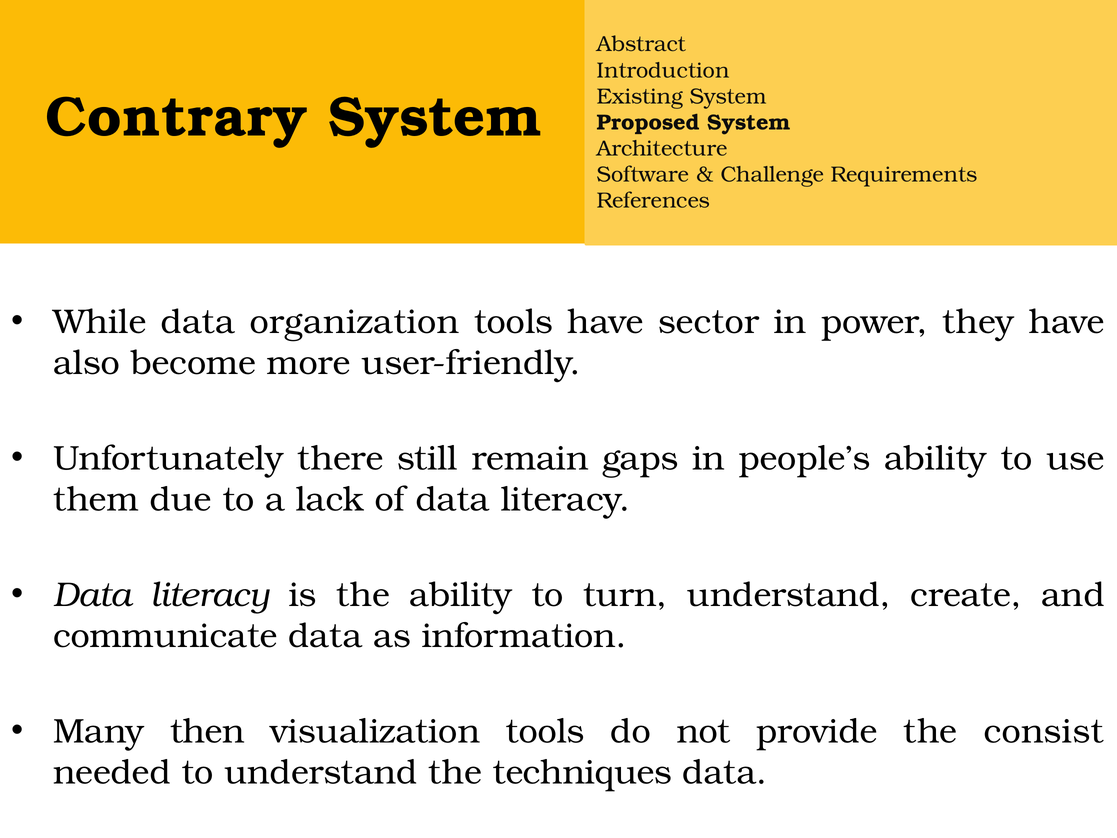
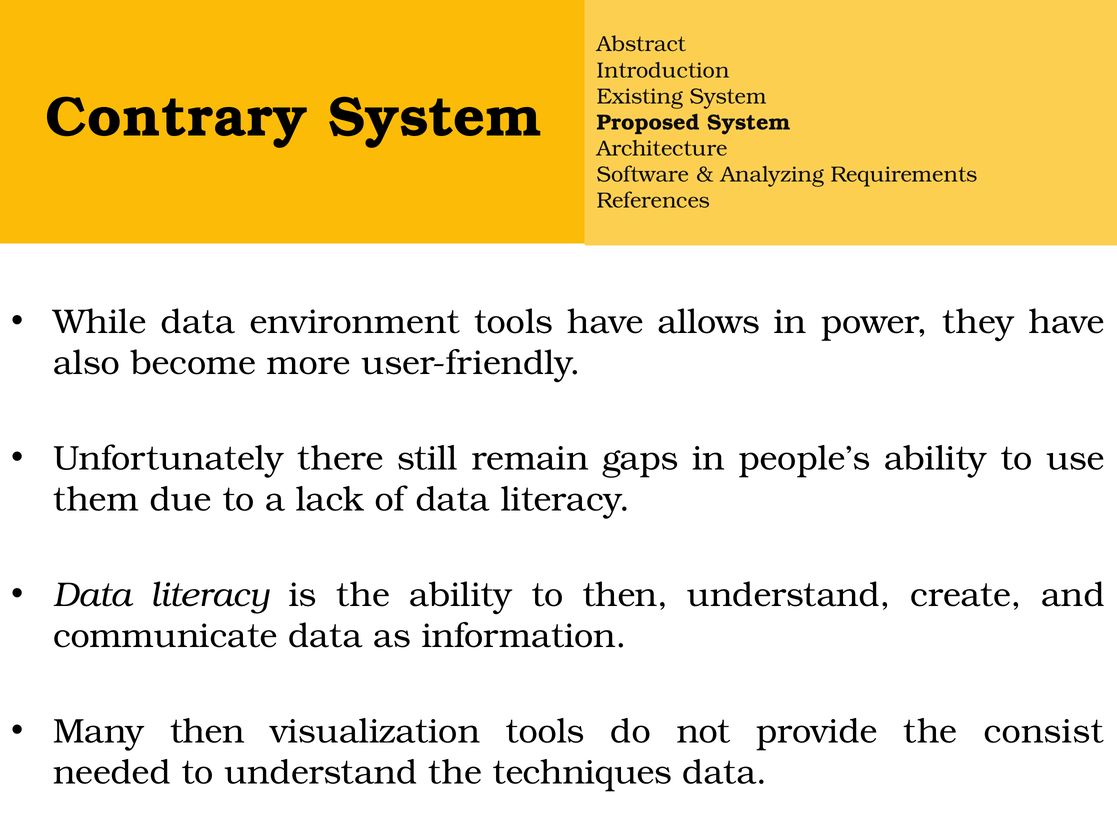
Challenge: Challenge -> Analyzing (772, 175)
organization: organization -> environment (355, 322)
sector: sector -> allows (709, 322)
to turn: turn -> then (625, 595)
